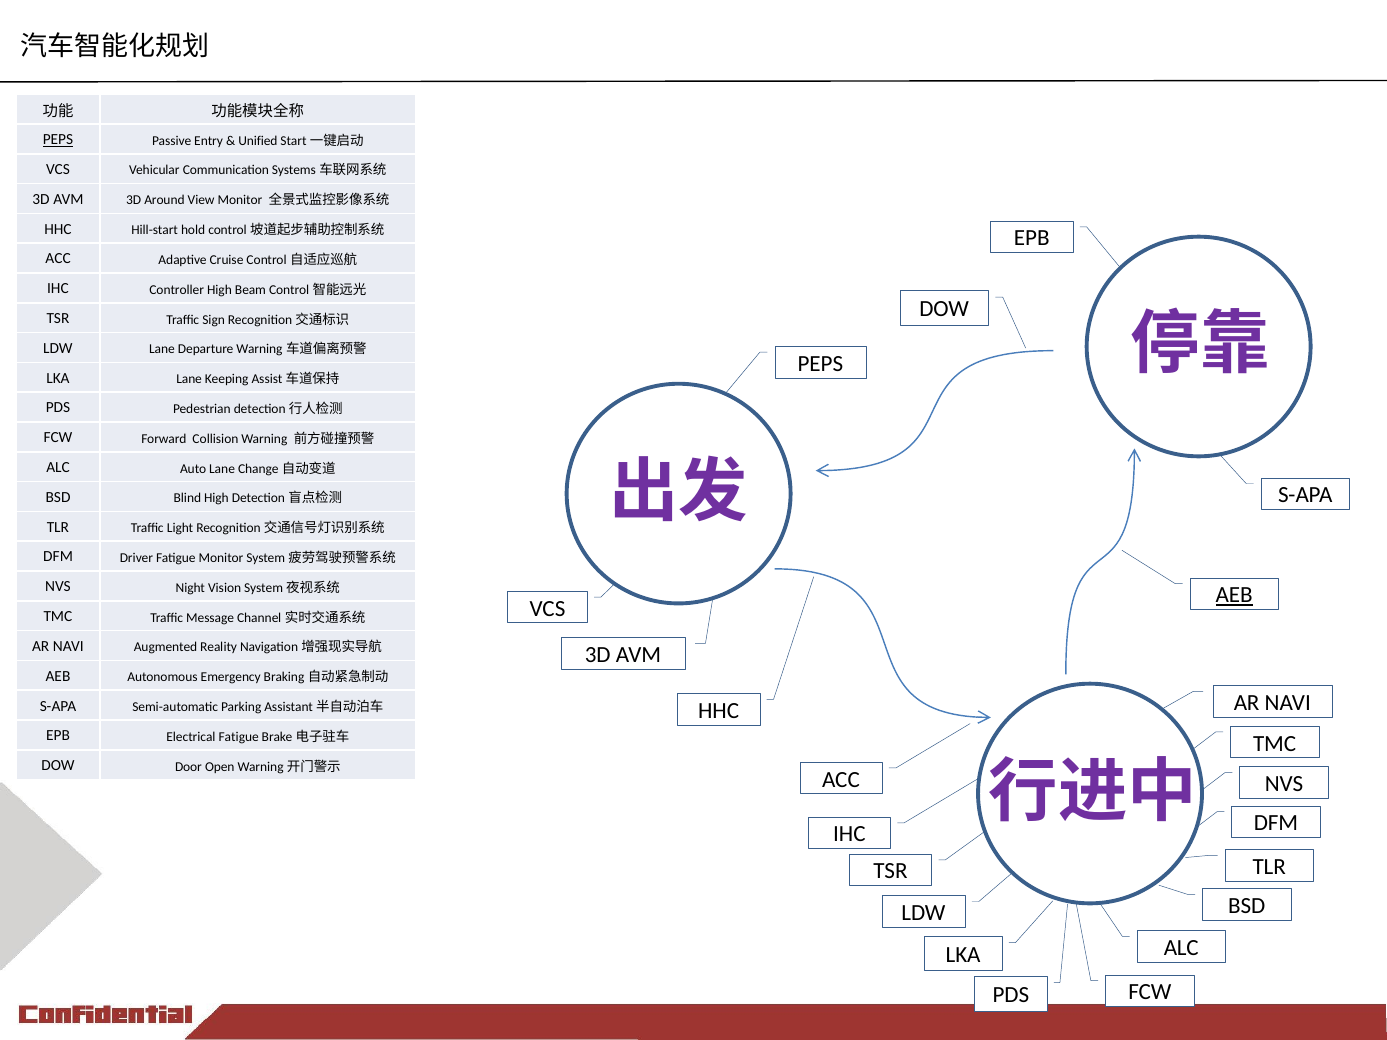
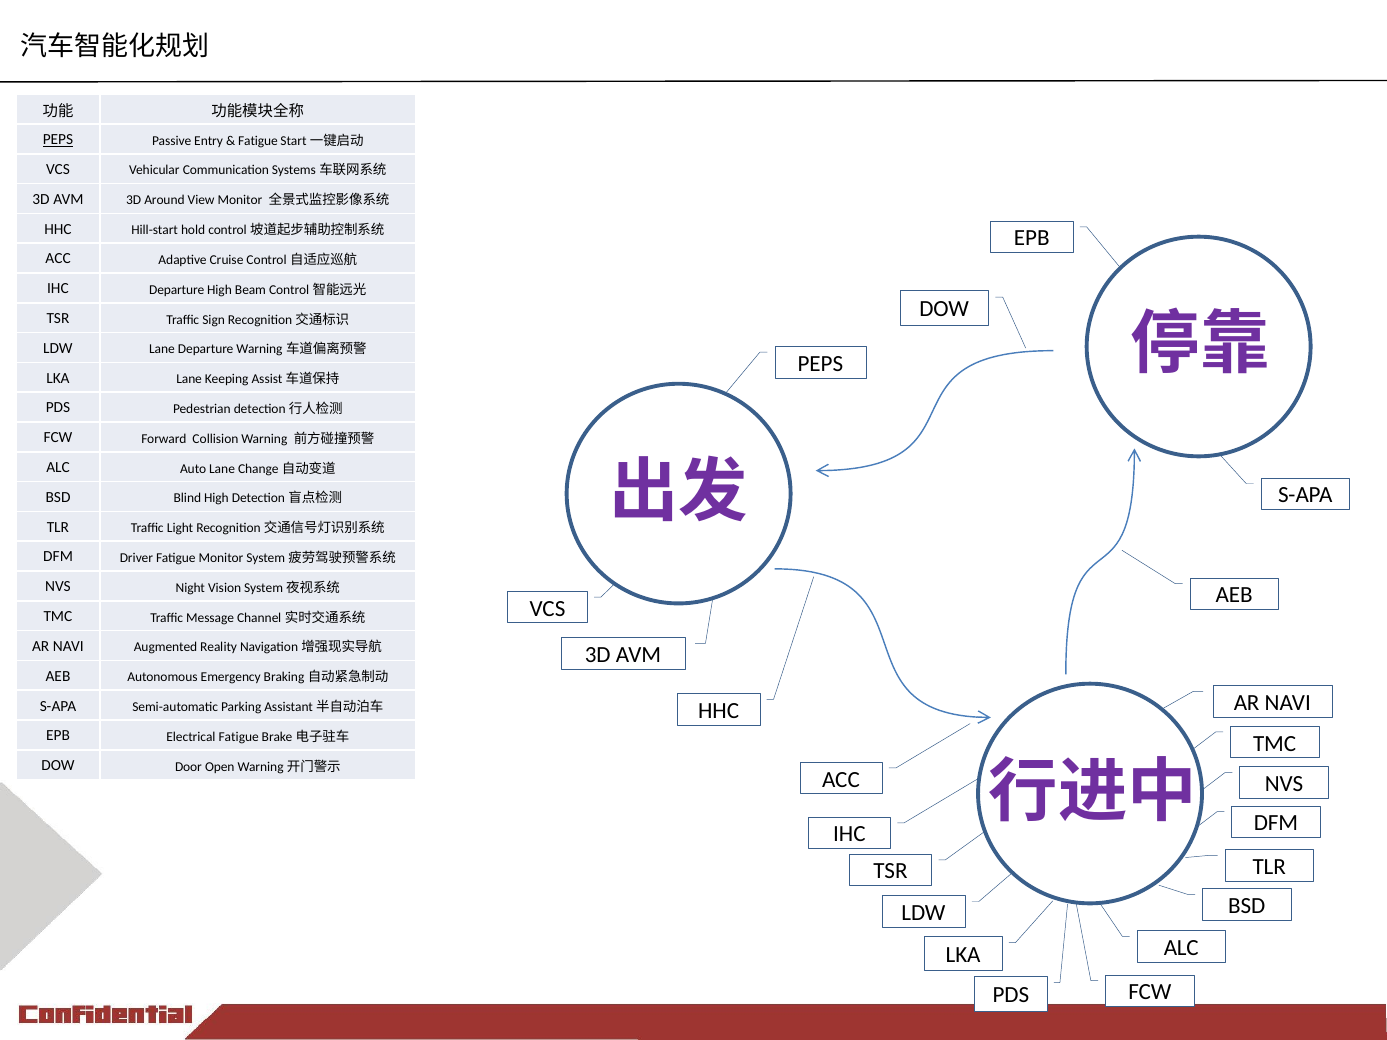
Unified: Unified -> Fatigue (258, 141)
IHC Controller: Controller -> Departure (177, 290)
AEB underline: present -> none (1234, 595)
